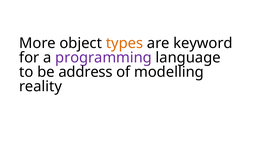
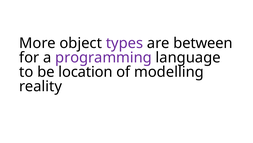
types colour: orange -> purple (124, 43)
keyword: keyword -> between (203, 43)
address: address -> location (86, 72)
